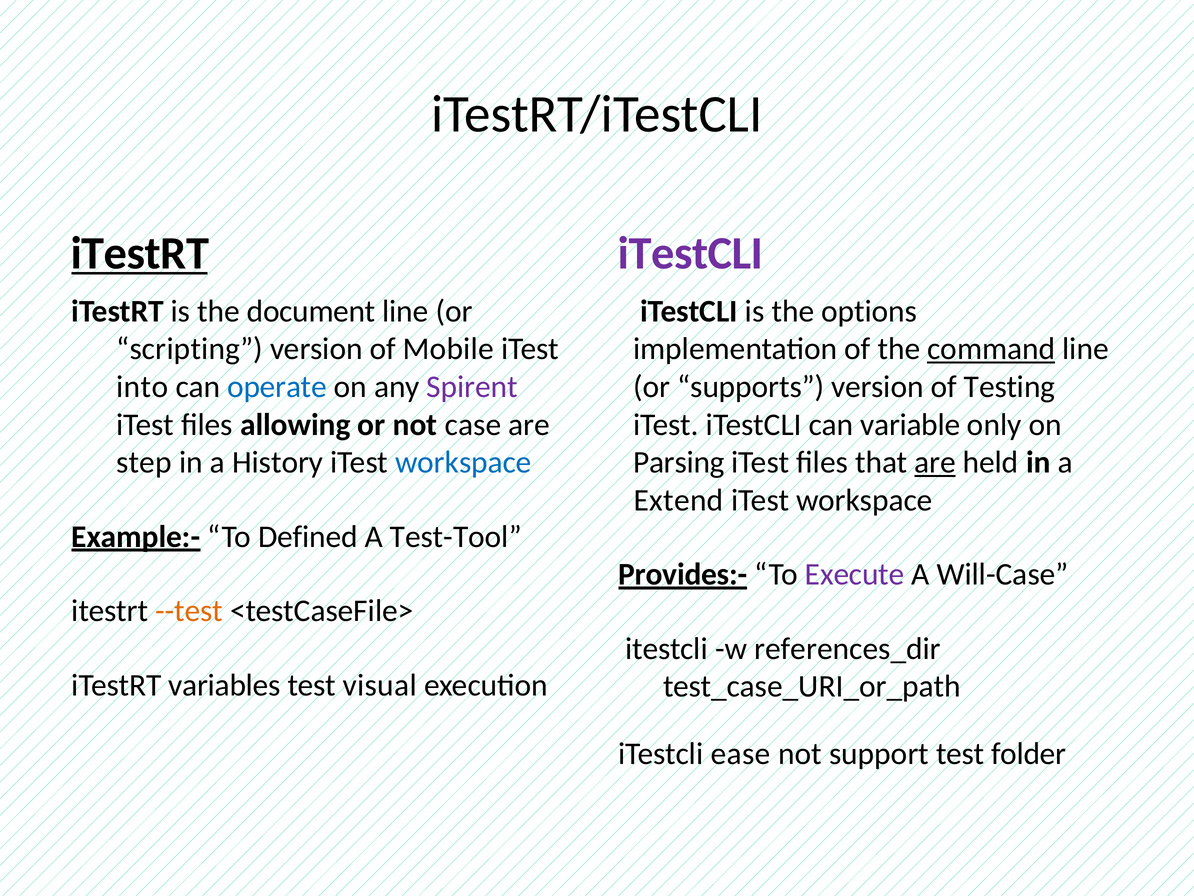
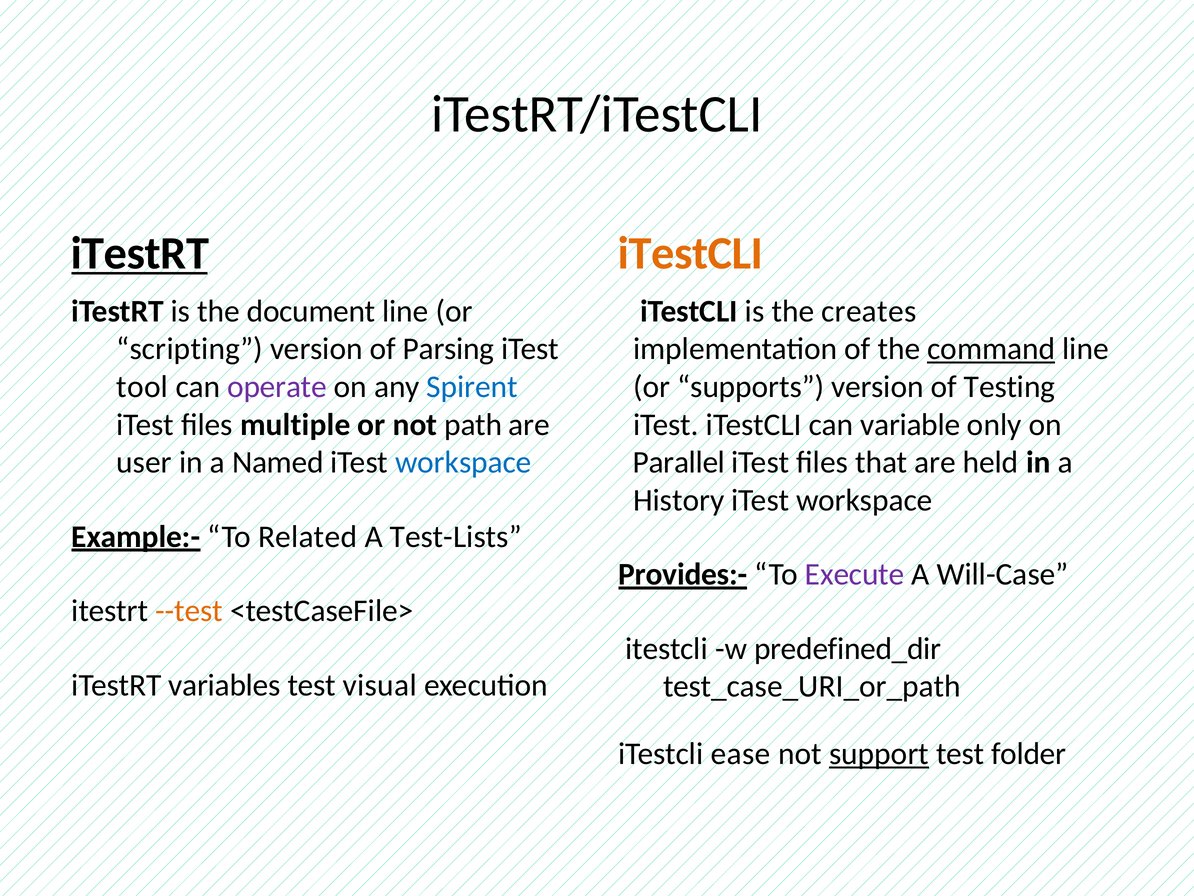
iTestCLI colour: purple -> orange (691, 253)
options: options -> creates (869, 311)
Mobile: Mobile -> Parsing (449, 349)
into: into -> tool (142, 387)
operate colour: blue -> purple (277, 387)
Spirent colour: purple -> blue (472, 387)
allowing: allowing -> multiple (295, 424)
case: case -> path (473, 424)
step: step -> user (144, 462)
History: History -> Named (278, 462)
Parsing: Parsing -> Parallel (679, 462)
are underline: present -> none (935, 462)
Extend: Extend -> History (679, 500)
Defined: Defined -> Related (308, 536)
Test-Tool: Test-Tool -> Test-Lists (456, 536)
references_dir: references_dir -> predefined_dir (848, 648)
support underline: none -> present (879, 754)
